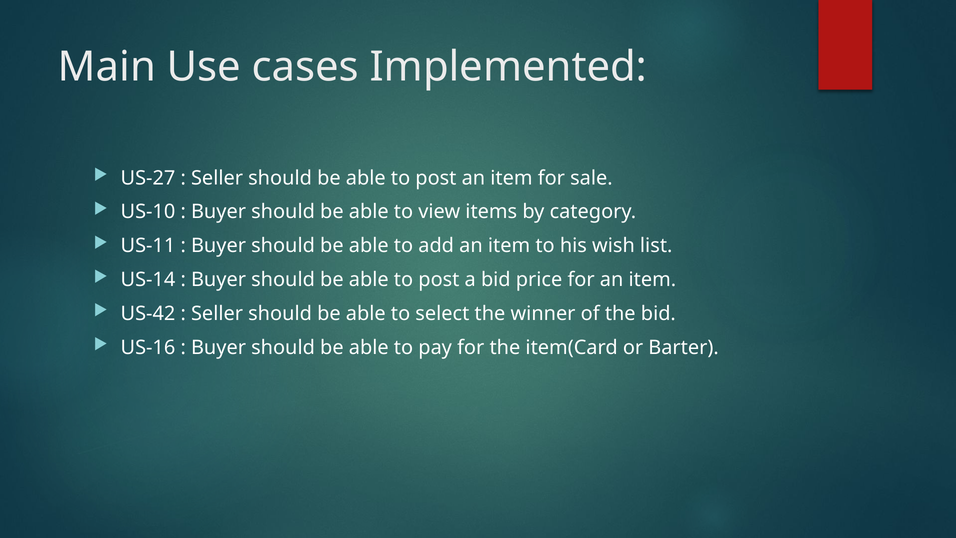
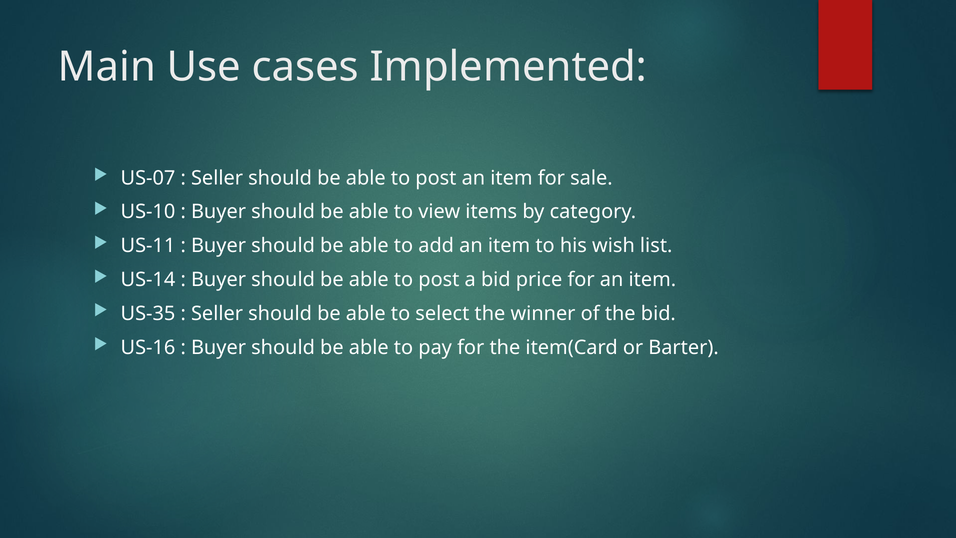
US-27: US-27 -> US-07 (148, 178)
US-42: US-42 -> US-35 (148, 313)
